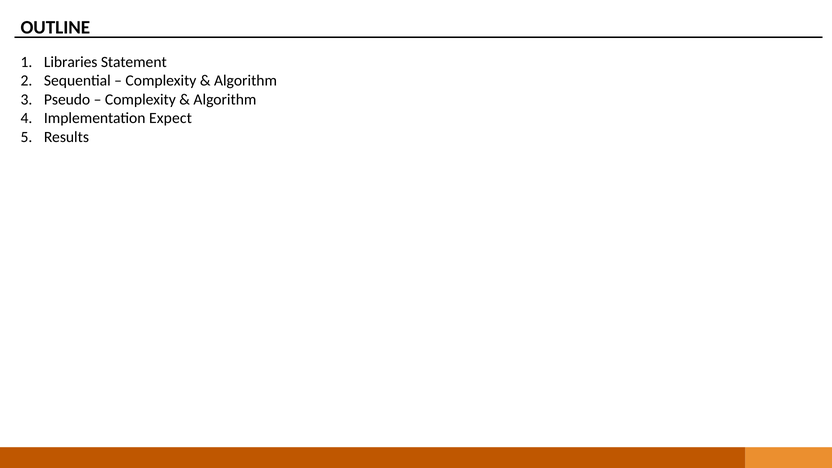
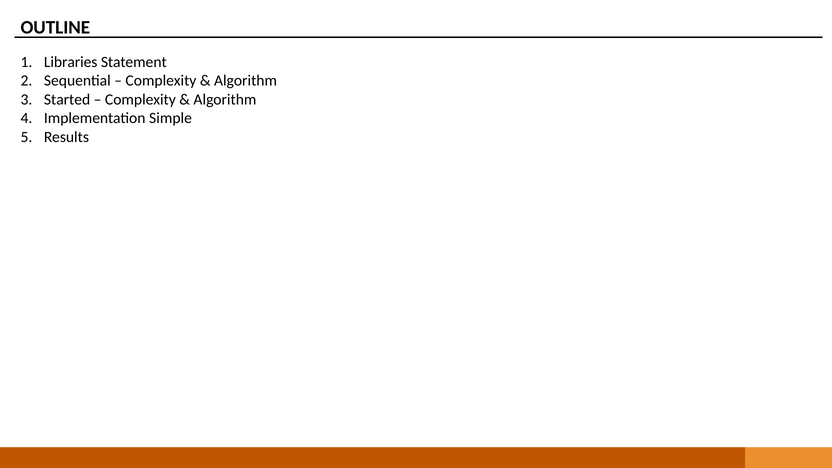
Pseudo: Pseudo -> Started (67, 100)
Expect: Expect -> Simple (171, 118)
